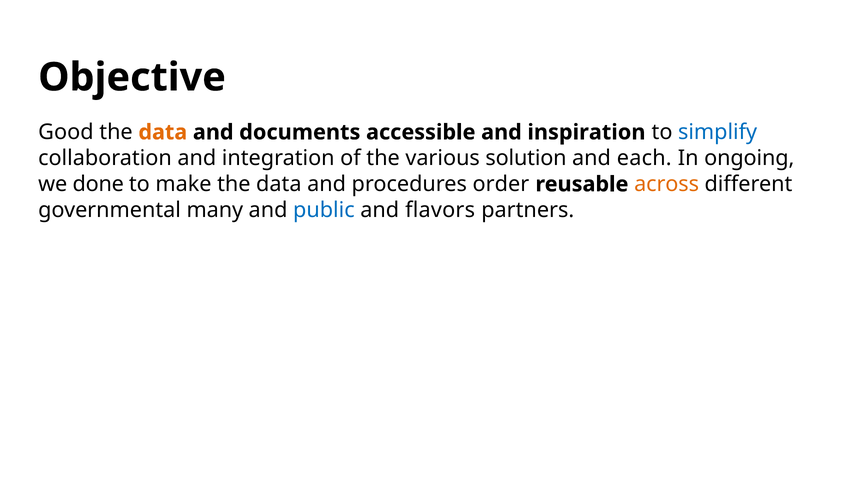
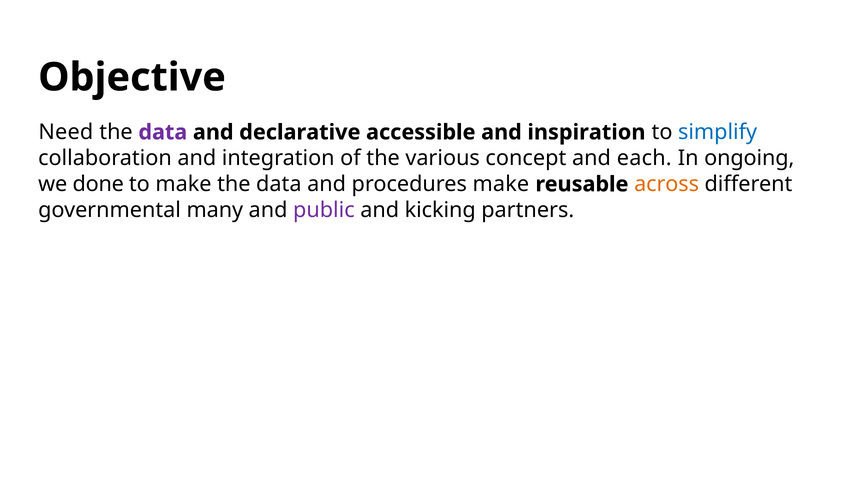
Good: Good -> Need (66, 132)
data colour: orange -> purple (163, 132)
documents: documents -> declarative (300, 132)
solution: solution -> concept (526, 158)
procedures order: order -> make (501, 184)
public colour: blue -> purple (324, 210)
flavors: flavors -> kicking (440, 210)
